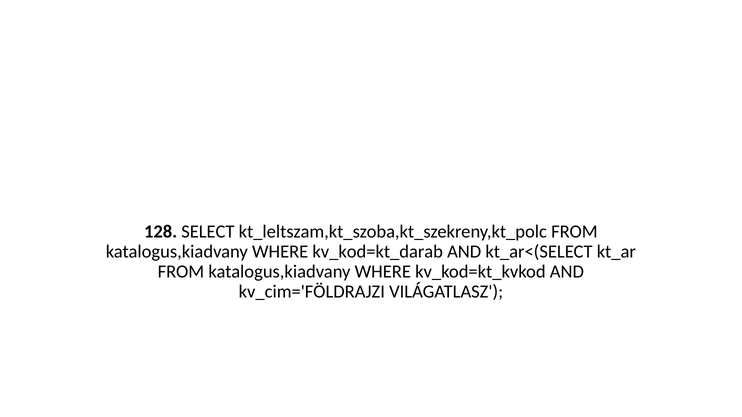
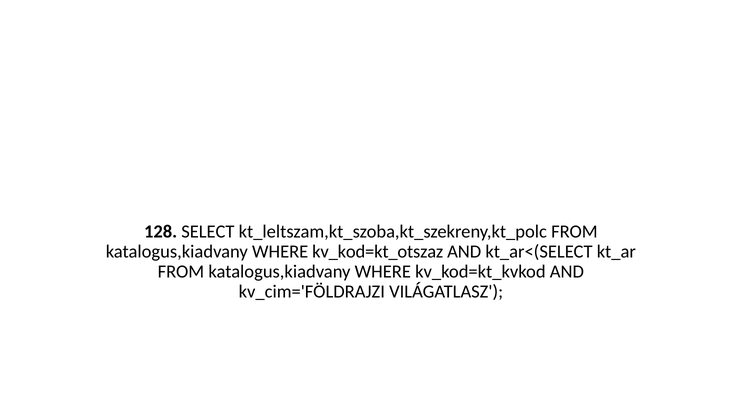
kv_kod=kt_darab: kv_kod=kt_darab -> kv_kod=kt_otszaz (378, 252)
